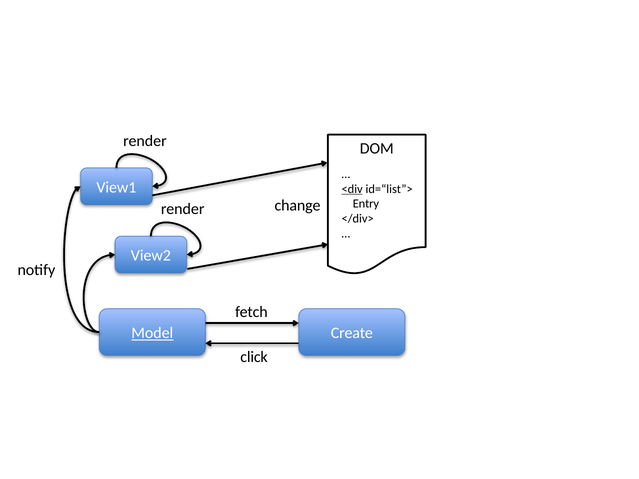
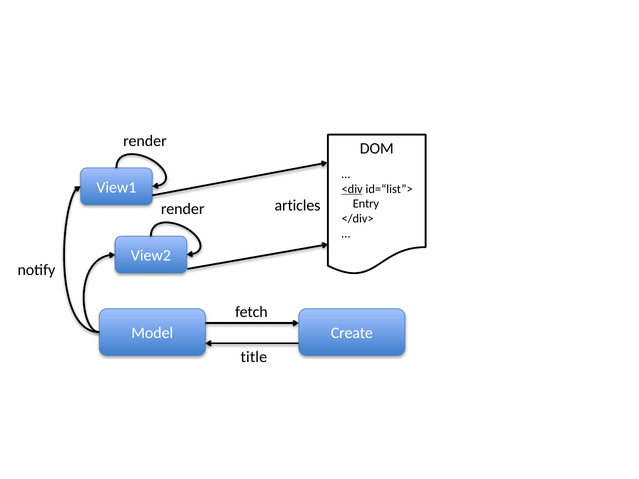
change: change -> articles (298, 206)
Model underline: present -> none (152, 333)
click: click -> title (254, 357)
